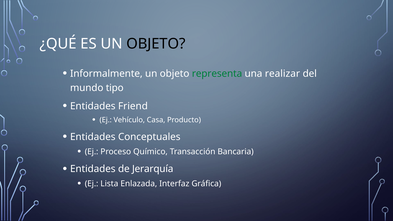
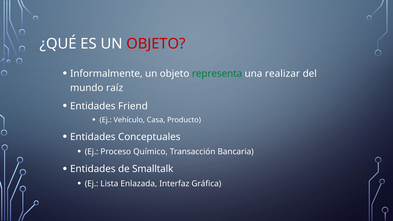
OBJETO colour: black -> red (156, 44)
tipo: tipo -> raíz (115, 88)
Jerarquía: Jerarquía -> Smalltalk (153, 169)
